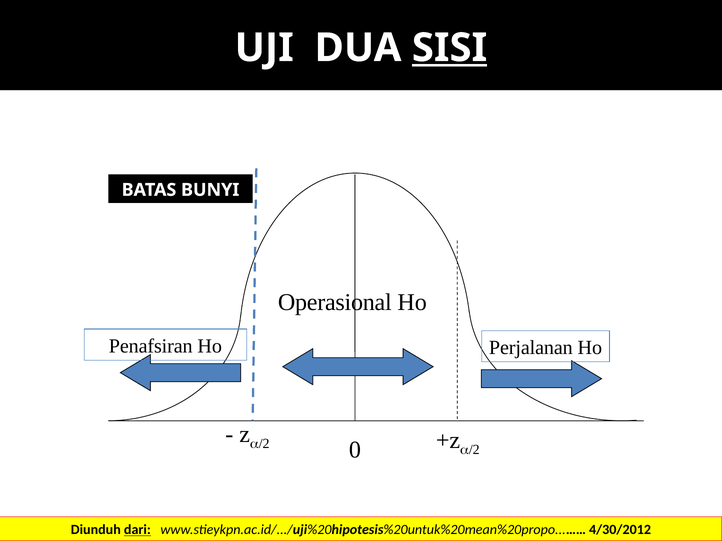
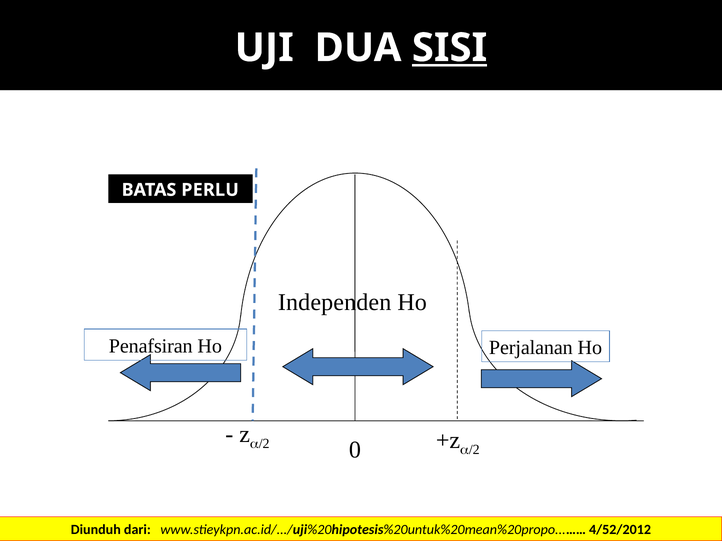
BUNYI: BUNYI -> PERLU (210, 190)
Operasional: Operasional -> Independen (335, 302)
dari underline: present -> none (137, 530)
4/30/2012: 4/30/2012 -> 4/52/2012 (620, 530)
